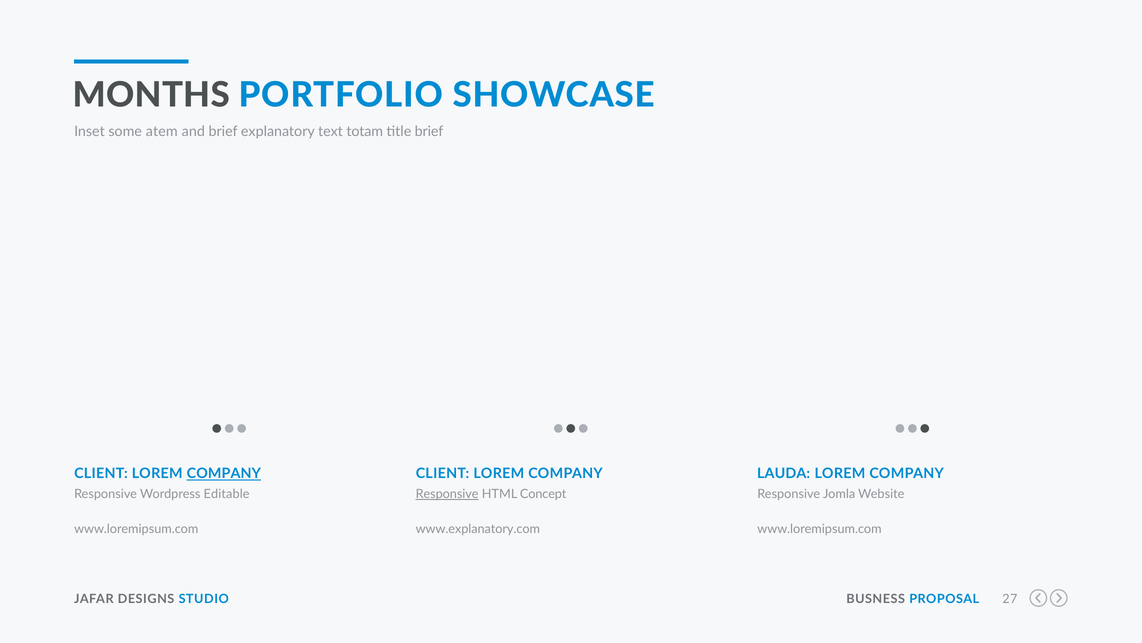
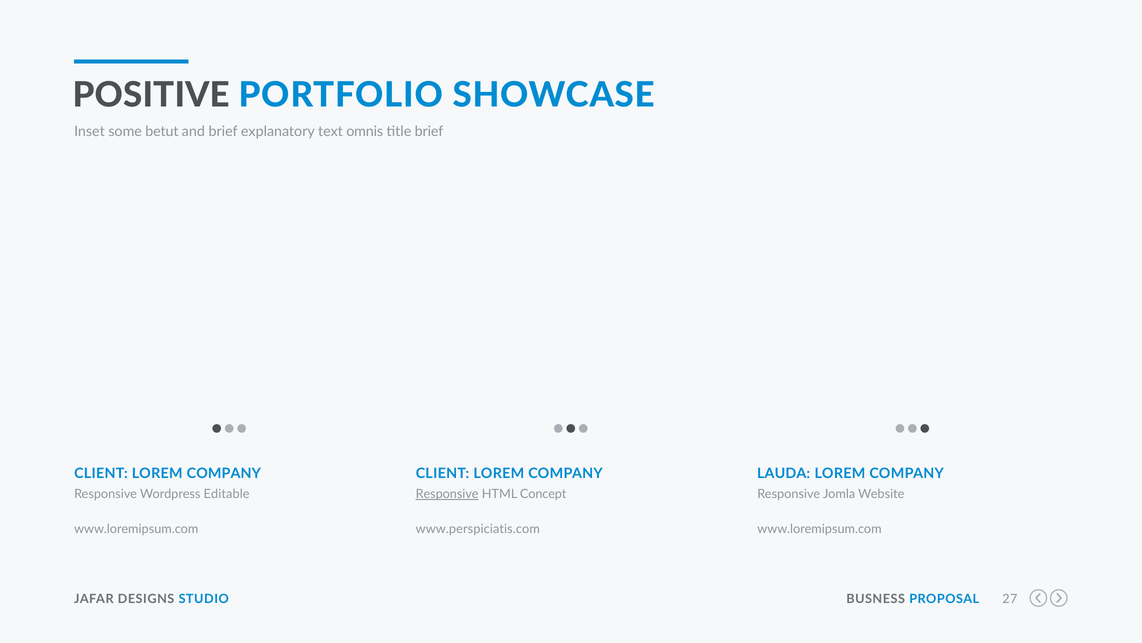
MONTHS: MONTHS -> POSITIVE (151, 95)
atem: atem -> betut (162, 131)
totam: totam -> omnis (365, 131)
COMPANY underline: present -> none (224, 473)
www.explanatory.com: www.explanatory.com -> www.perspiciatis.com (478, 528)
